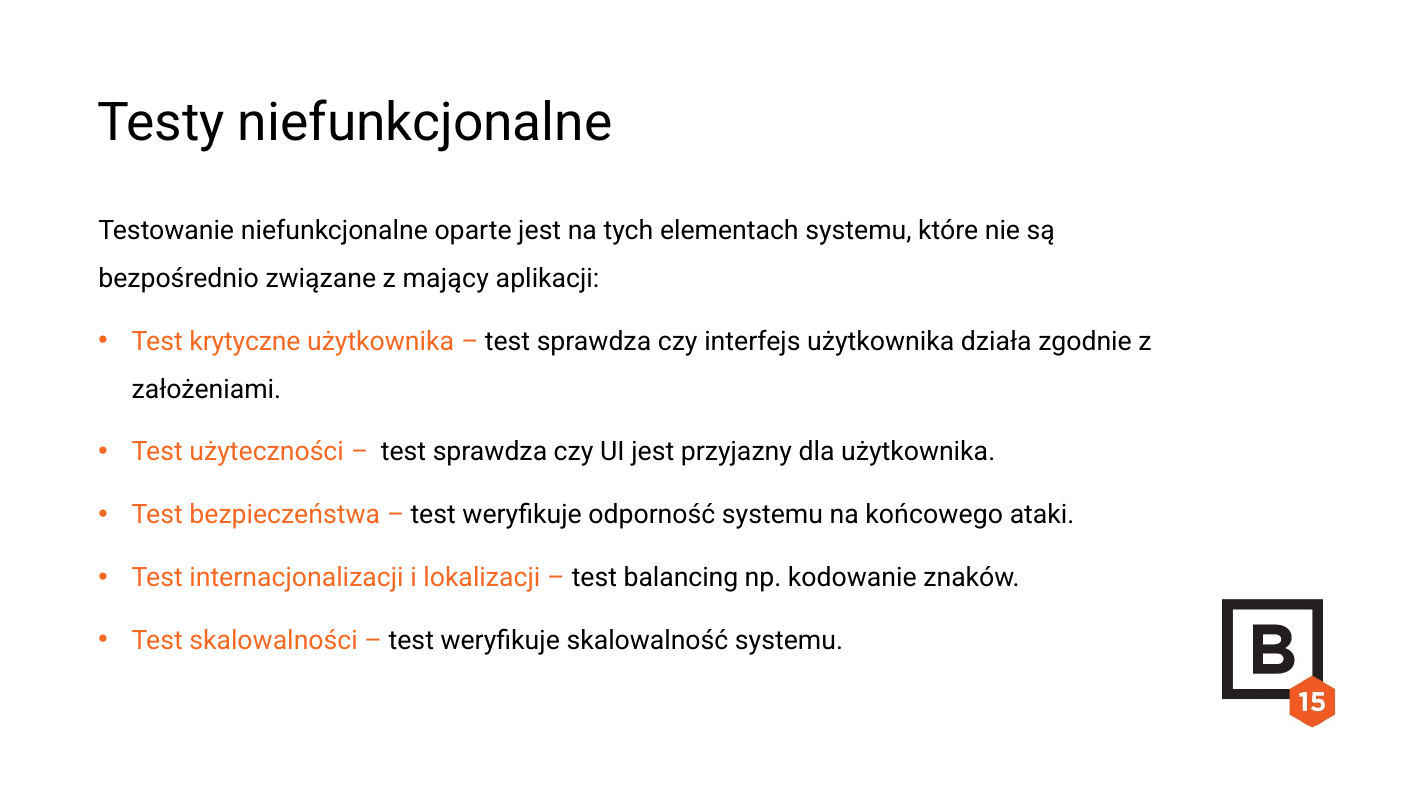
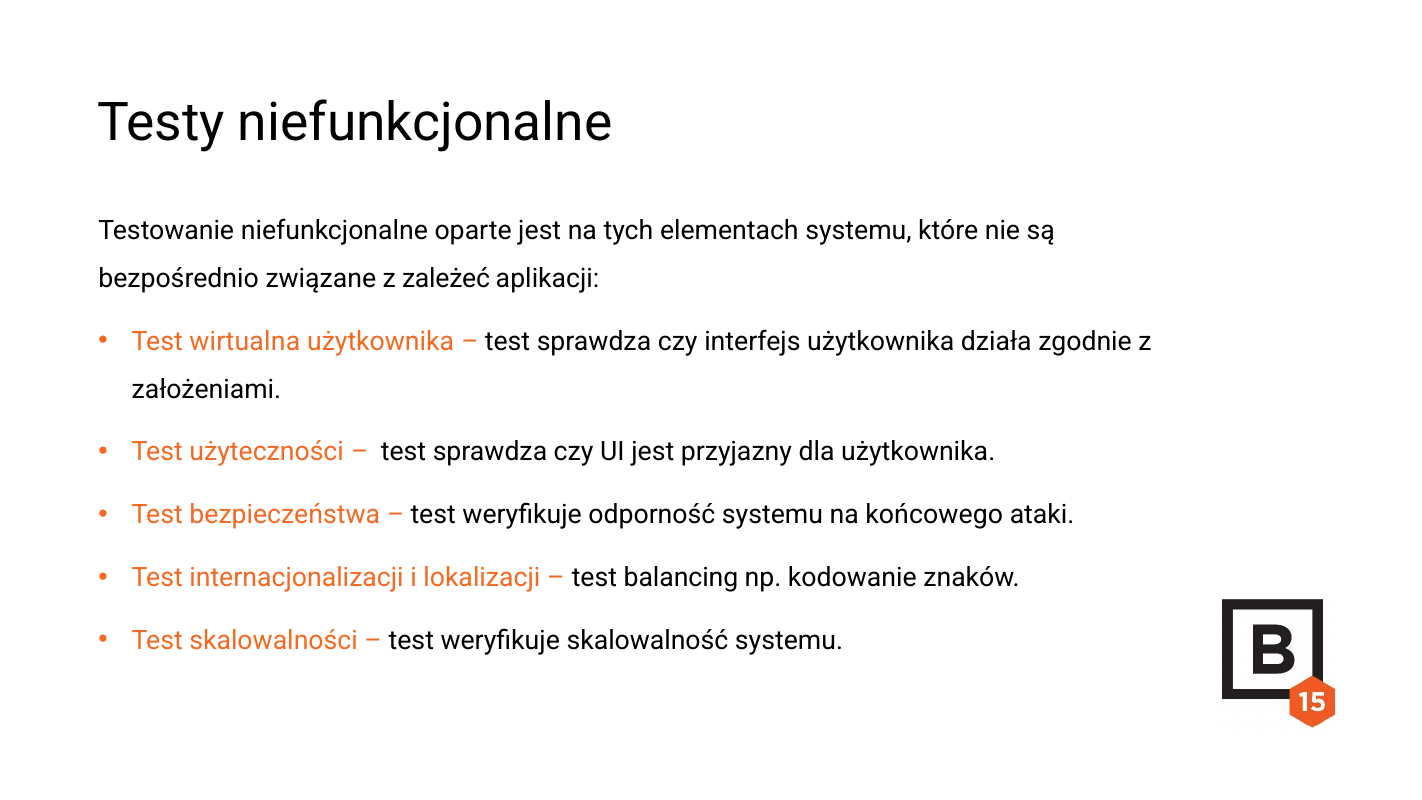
mający: mający -> zależeć (446, 278)
krytyczne: krytyczne -> wirtualna (245, 341)
